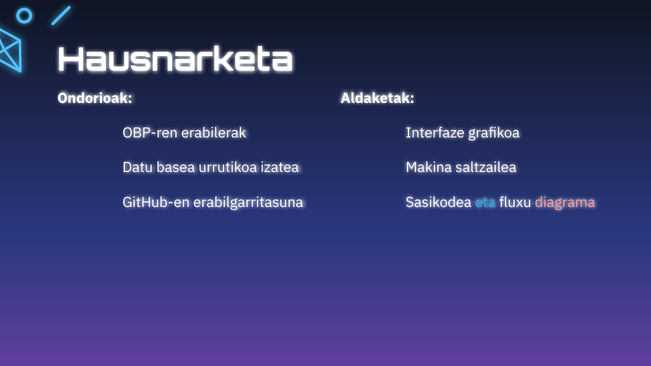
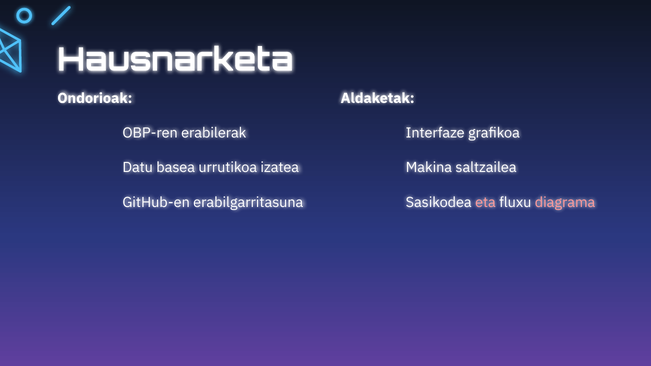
eta colour: light blue -> pink (485, 202)
